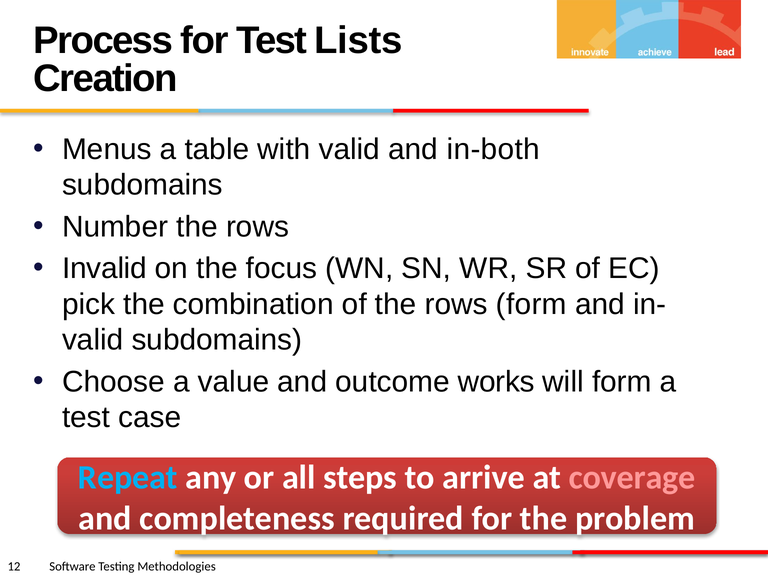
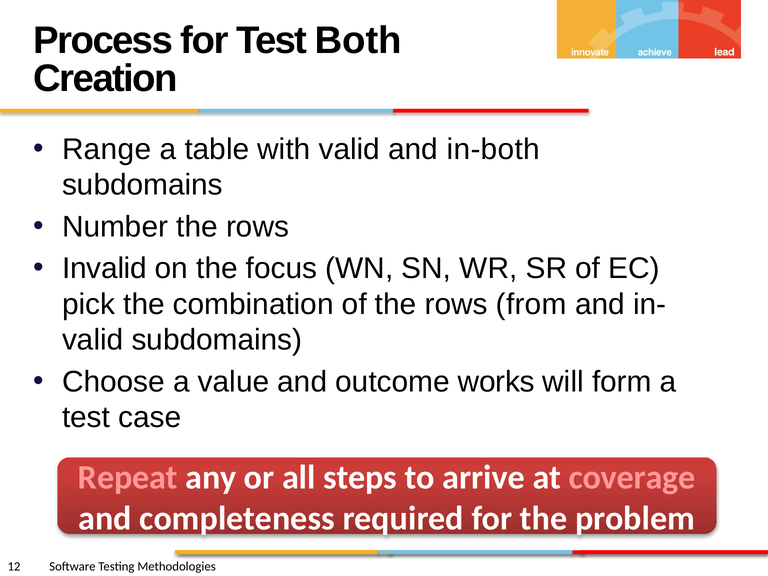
Lists: Lists -> Both (358, 40)
Menus: Menus -> Range (107, 149)
rows form: form -> from (531, 304)
Repeat colour: light blue -> pink (128, 478)
